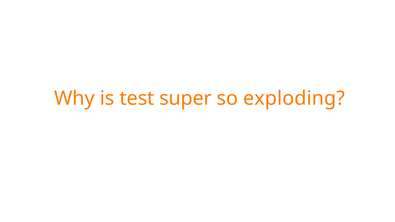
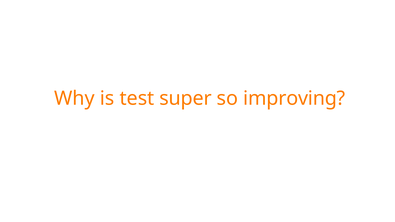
exploding: exploding -> improving (294, 98)
